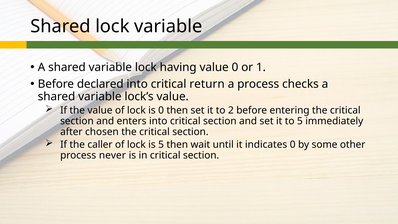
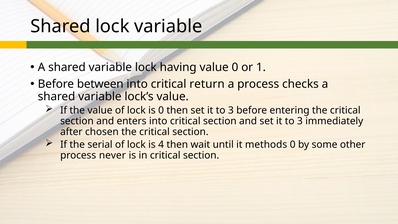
declared: declared -> between (100, 84)
2: 2 -> 3 (231, 110)
5: 5 -> 3 (300, 121)
caller: caller -> serial (100, 145)
is 5: 5 -> 4 (161, 145)
indicates: indicates -> methods (266, 145)
